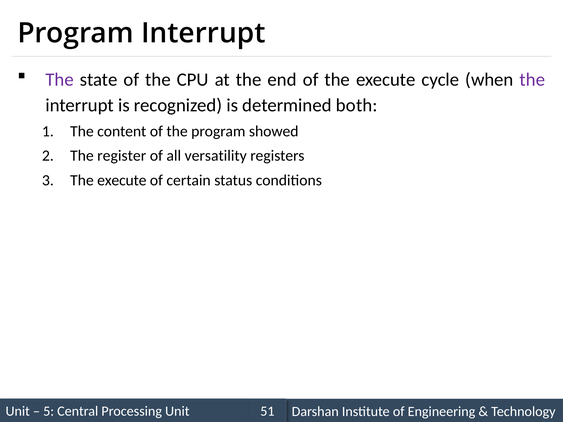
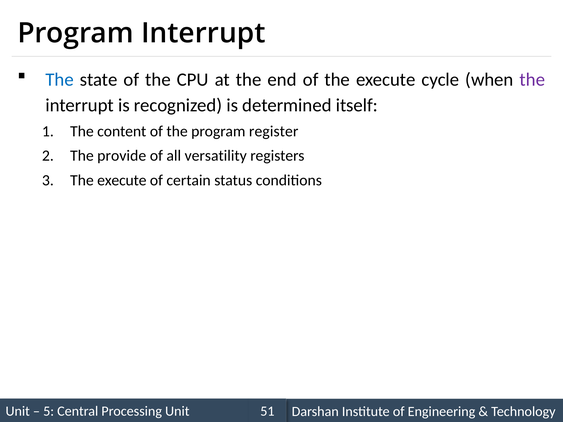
The colour: purple -> blue (60, 80)
both: both -> itself (357, 105)
showed: showed -> register (274, 131)
register: register -> provide (122, 156)
